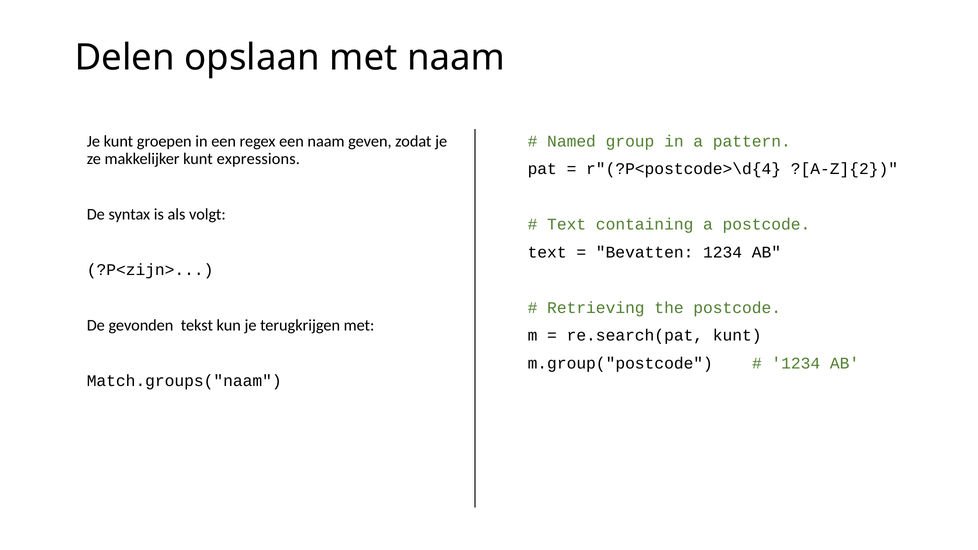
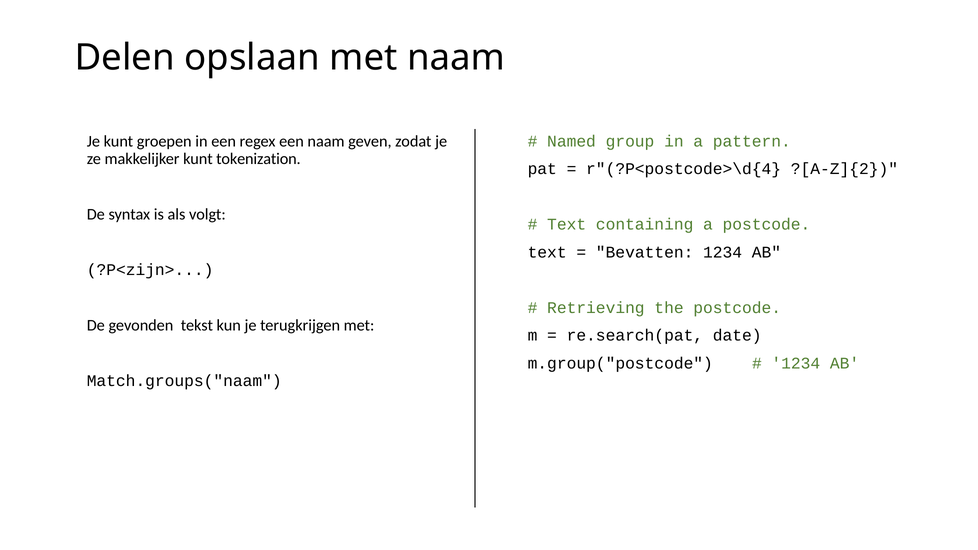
expressions: expressions -> tokenization (258, 159)
re.search(pat kunt: kunt -> date (737, 336)
